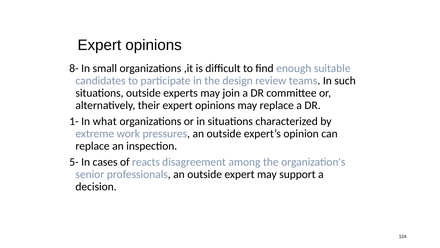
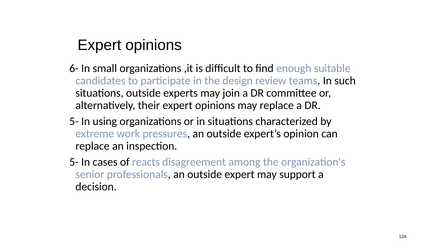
8-: 8- -> 6- (74, 68)
1-: 1- -> 5- (74, 121)
what: what -> using (105, 121)
